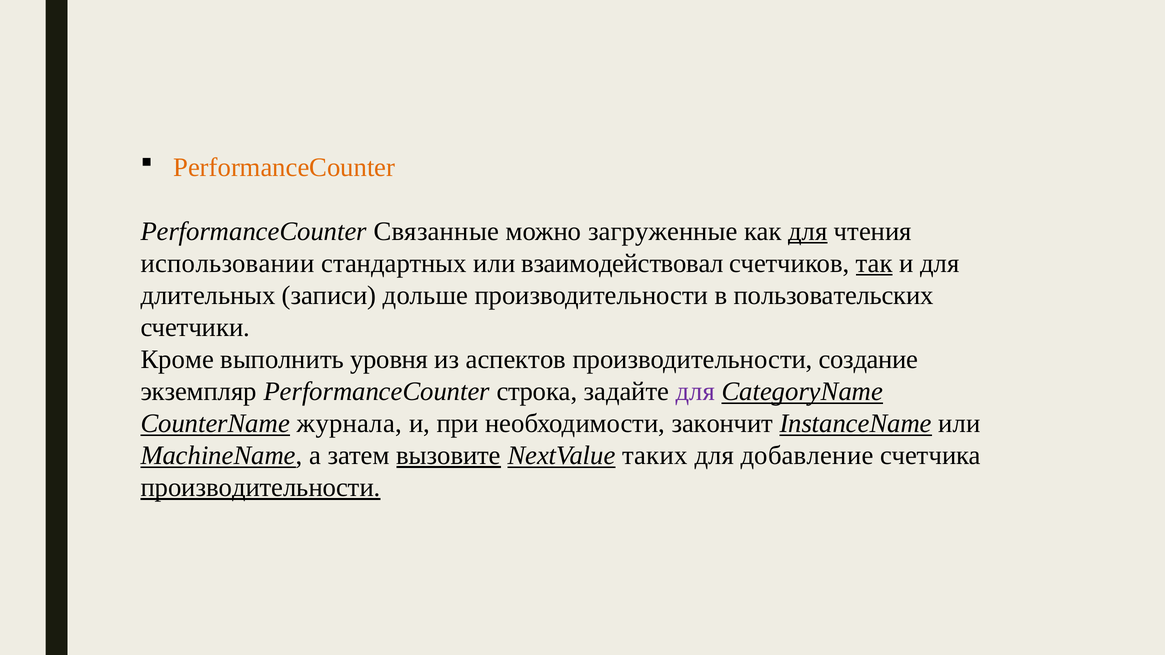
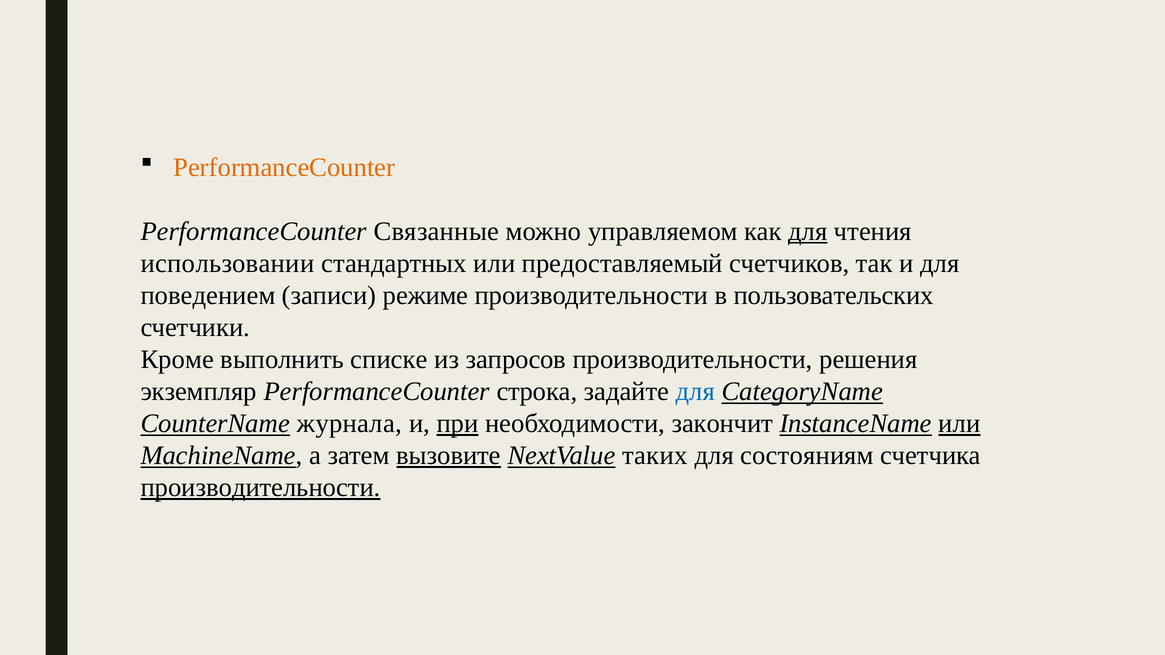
загруженные: загруженные -> управляемом (663, 232)
взаимодействовал: взаимодействовал -> предоставляемый (622, 264)
так underline: present -> none (874, 264)
длительных: длительных -> поведением (208, 296)
дольше: дольше -> режиме (426, 296)
уровня: уровня -> списке (389, 360)
аспектов: аспектов -> запросов (516, 360)
создание: создание -> решения (868, 360)
для colour: purple -> blue (695, 392)
при underline: none -> present (458, 424)
или underline: none -> present (959, 424)
добавление: добавление -> состояниям (807, 456)
